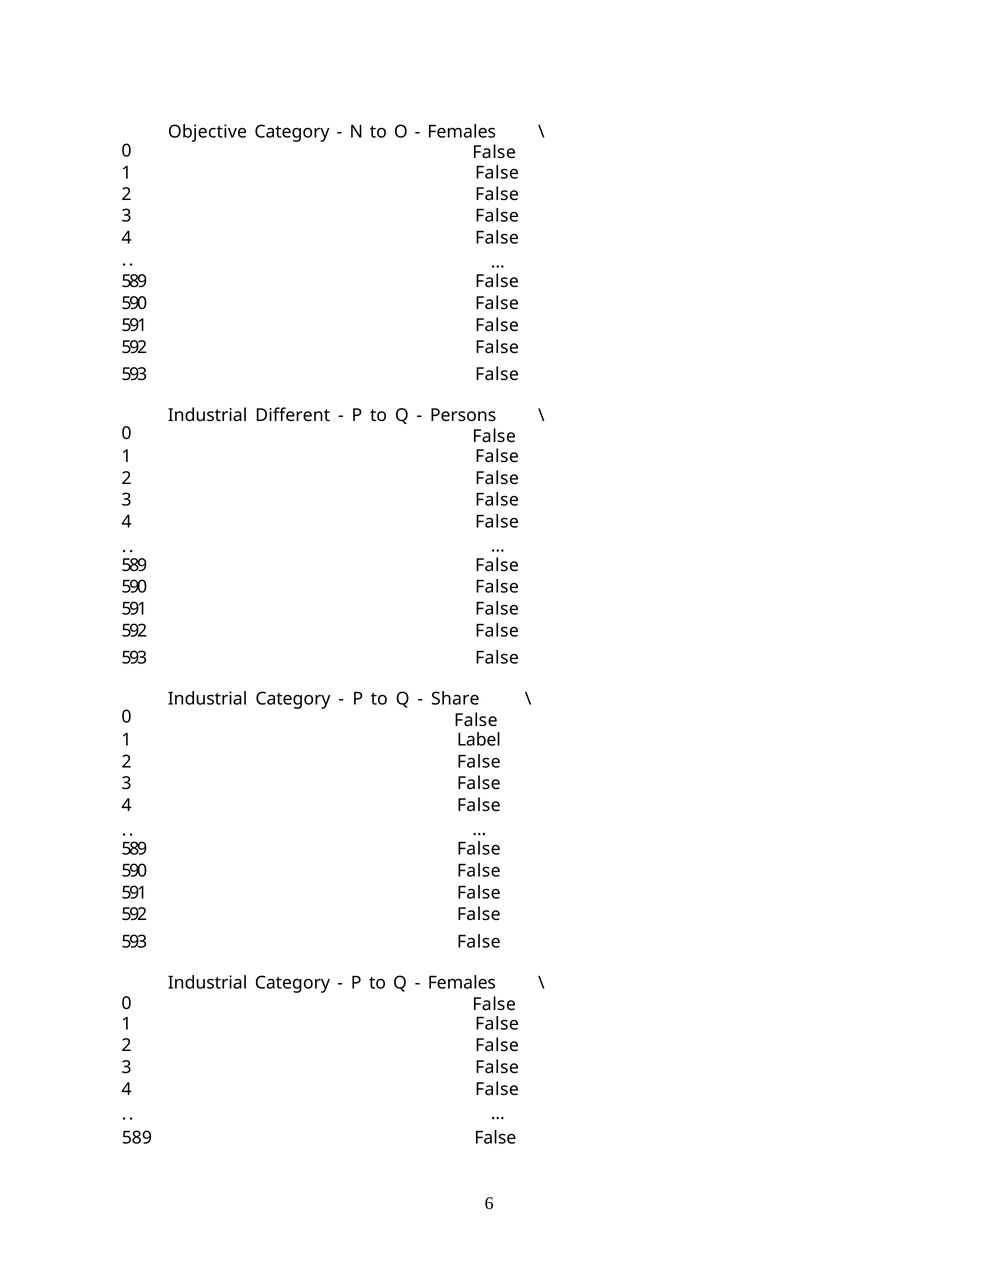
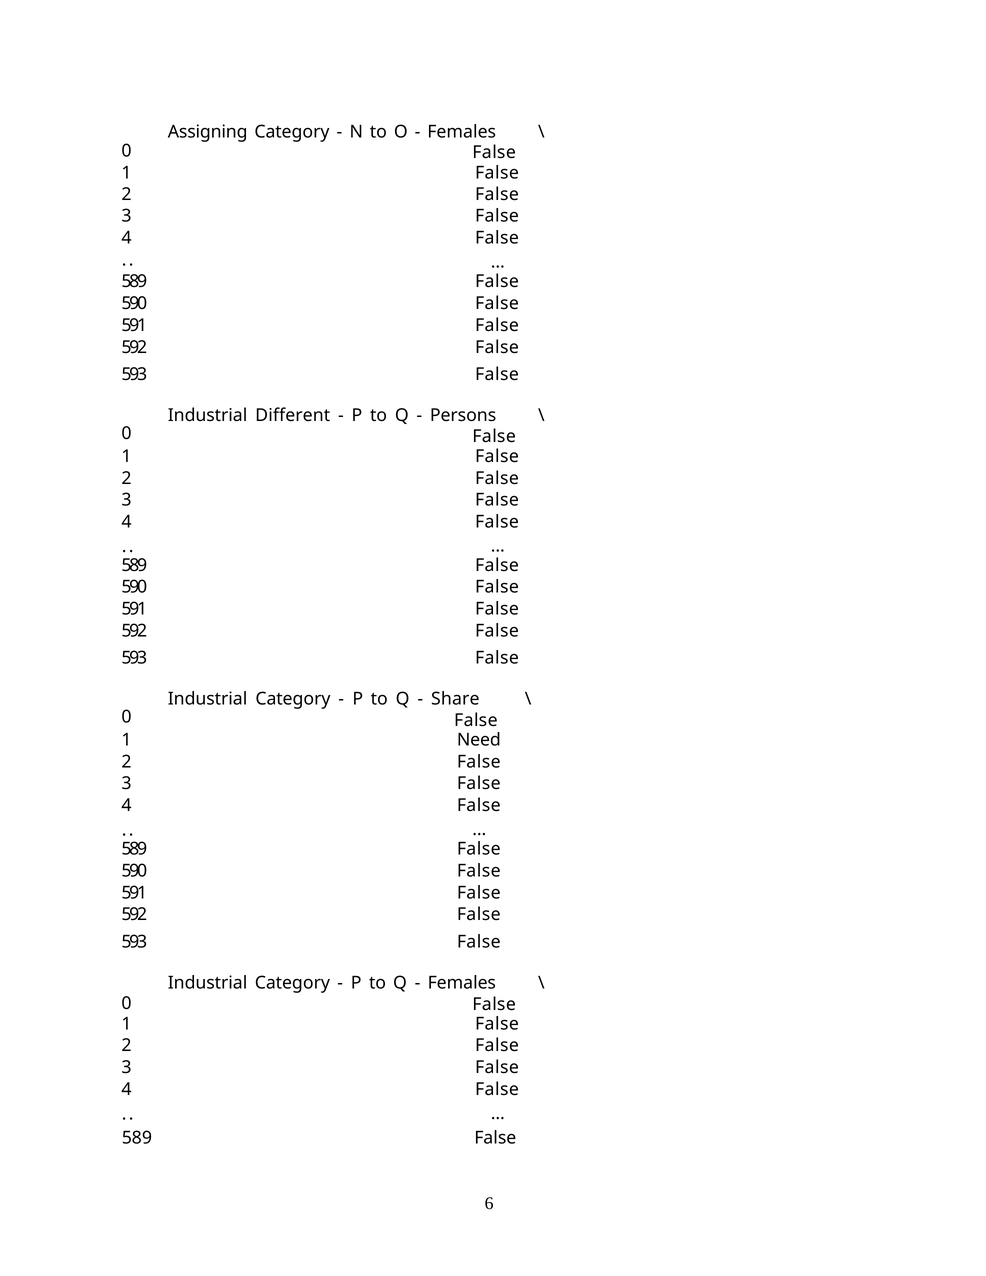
Objective: Objective -> Assigning (208, 132)
Label: Label -> Need (479, 740)
